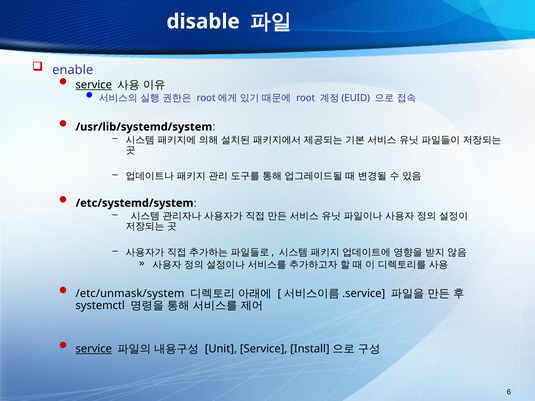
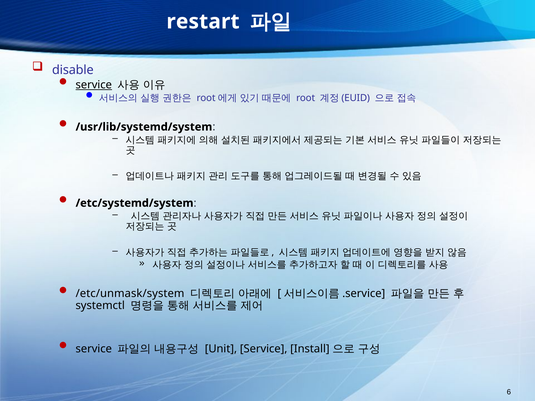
disable: disable -> restart (203, 22)
enable: enable -> disable (73, 70)
service underline: present -> none (94, 349)
